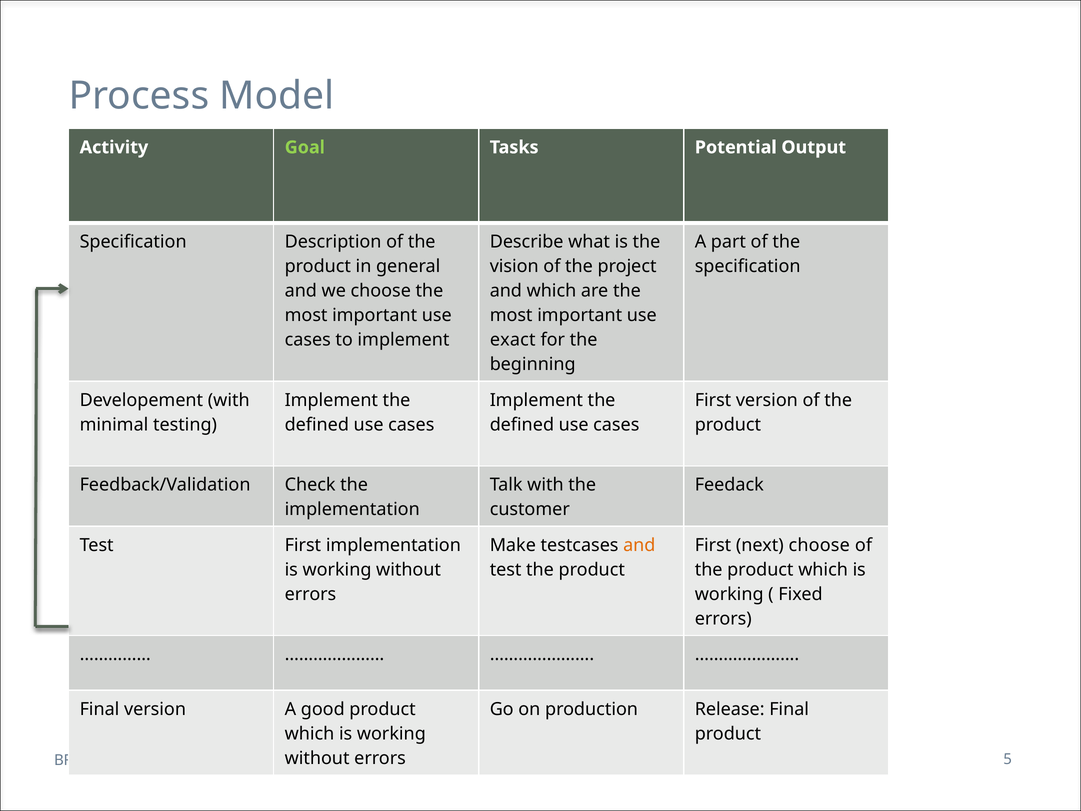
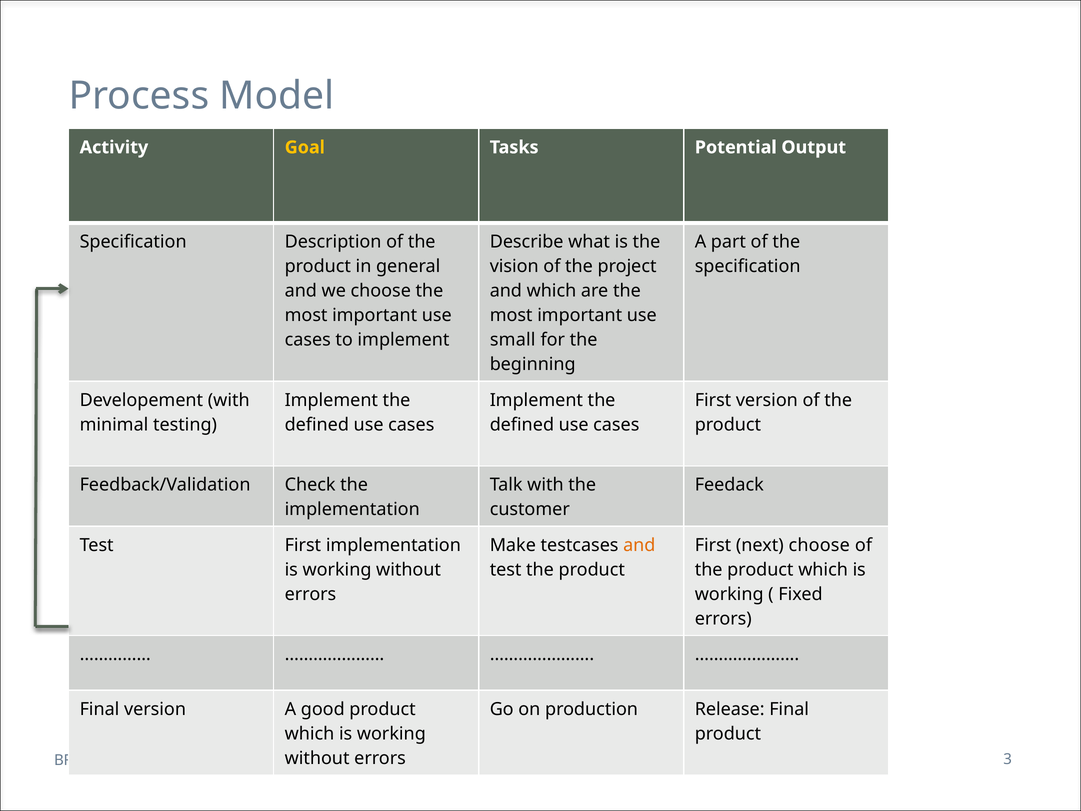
Goal colour: light green -> yellow (305, 147)
exact: exact -> small (513, 340)
5: 5 -> 3 (1008, 759)
